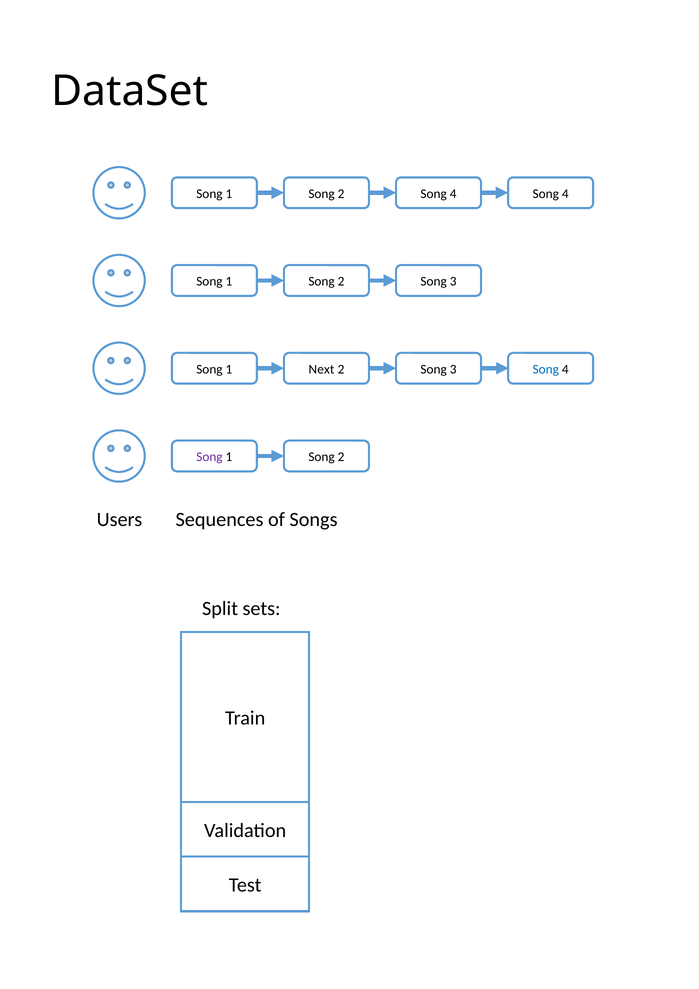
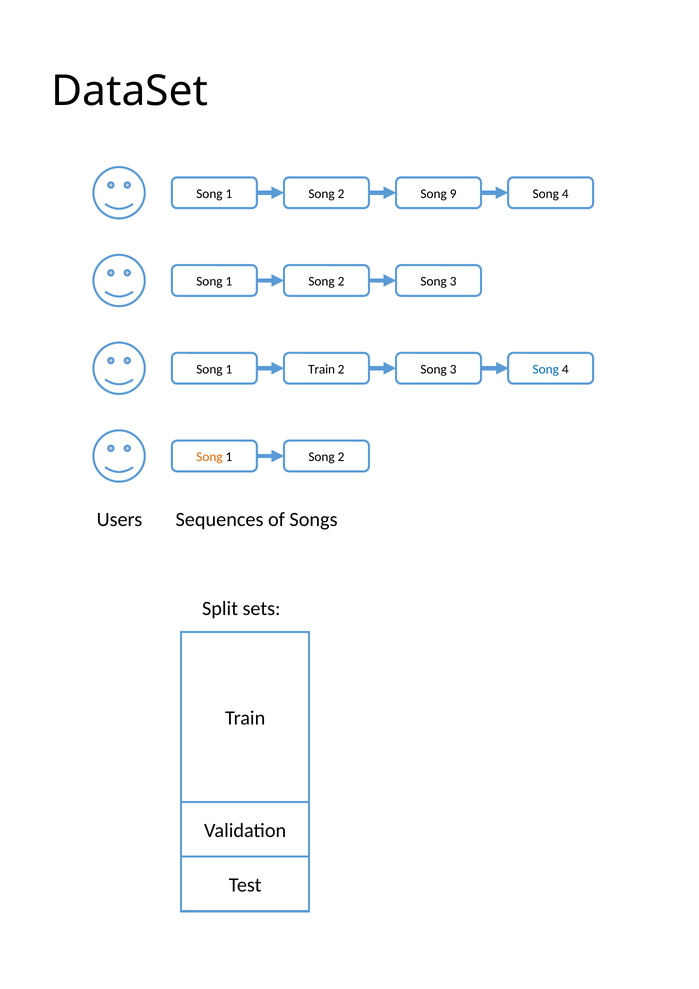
2 Song 4: 4 -> 9 (453, 194)
Next: Next -> Train (322, 369)
Song colour: purple -> orange (209, 457)
